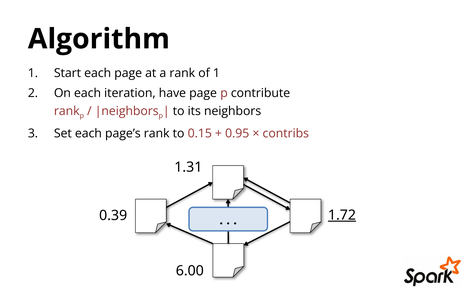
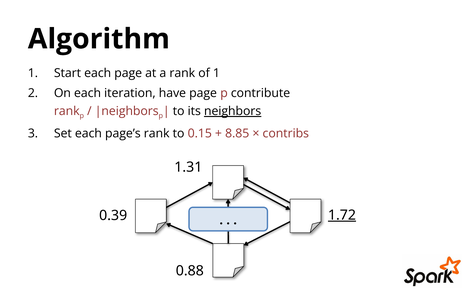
neighbors underline: none -> present (233, 111)
0.95: 0.95 -> 8.85 (237, 133)
6.00: 6.00 -> 0.88 (190, 271)
